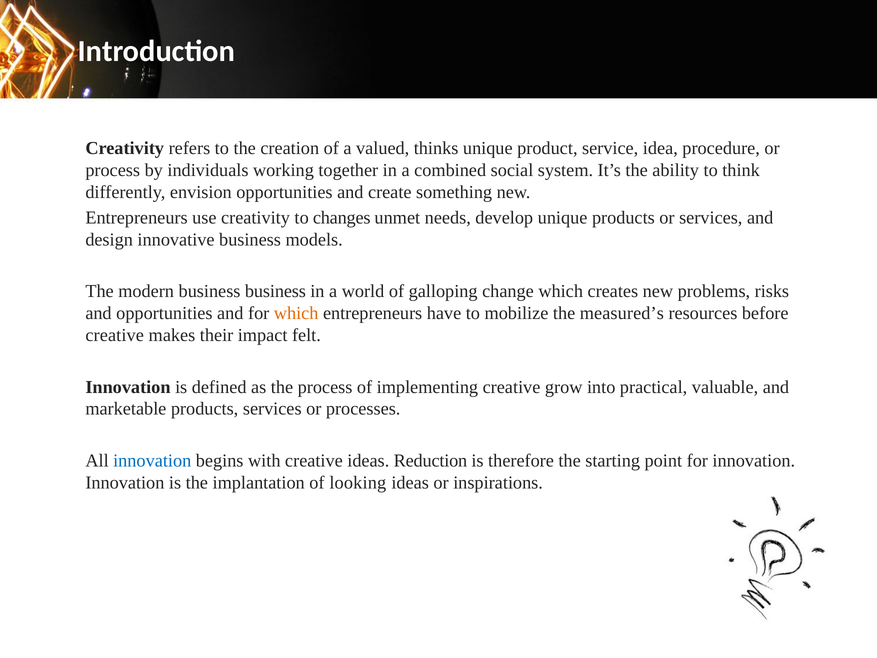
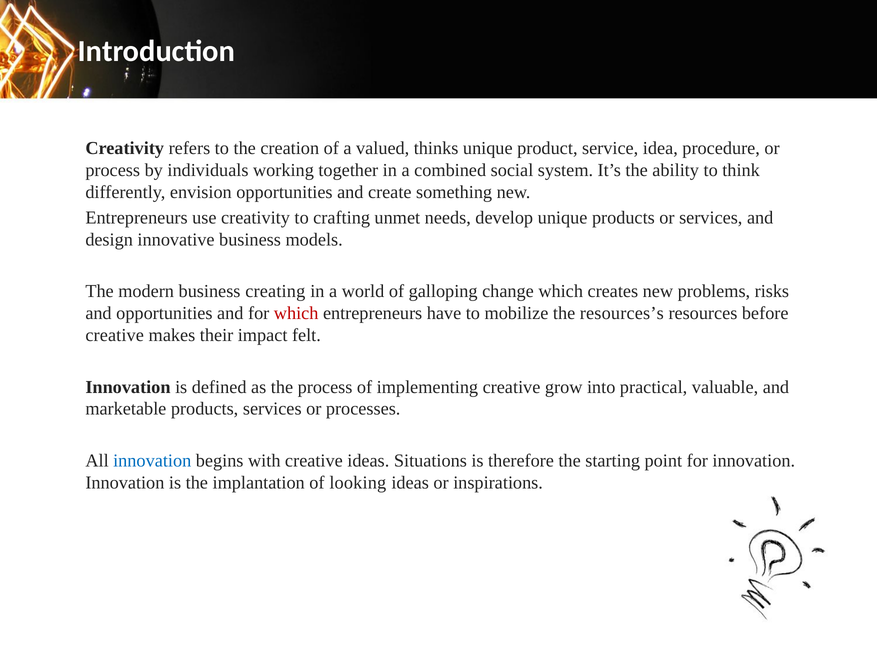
changes: changes -> crafting (342, 218)
business business: business -> creating (275, 291)
which colour: orange -> red (296, 313)
measured’s: measured’s -> resources’s (622, 313)
Reduction: Reduction -> Situations (430, 460)
